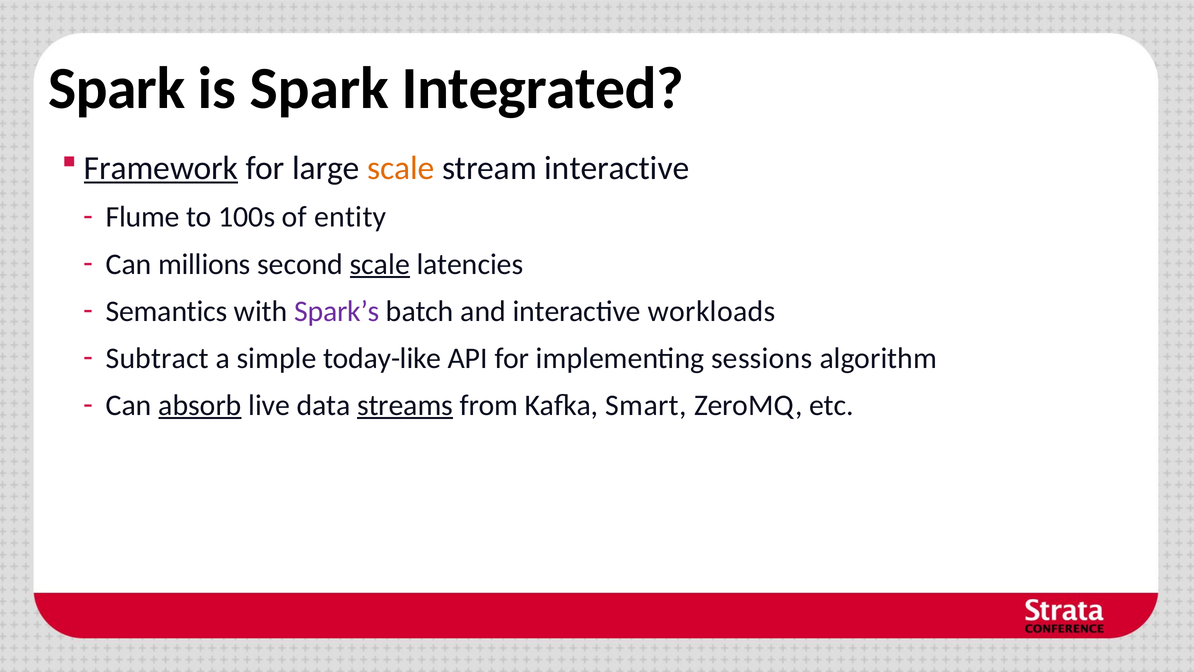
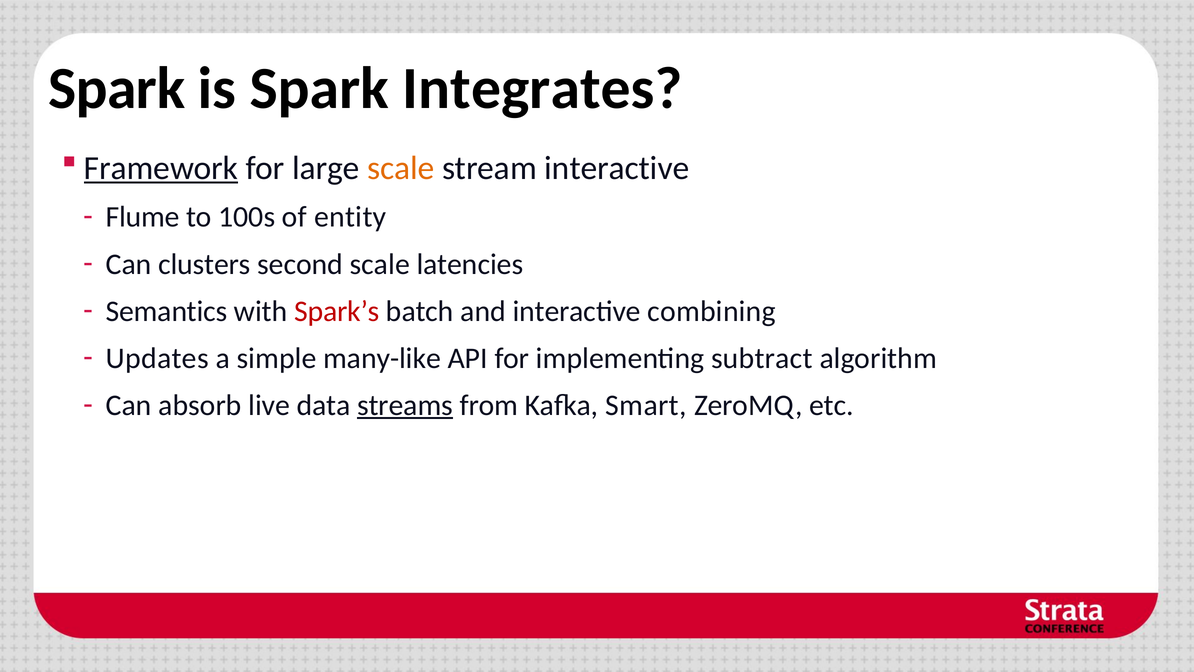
Integrated: Integrated -> Integrates (542, 88)
millions: millions -> clusters (204, 264)
scale underline: present -> none (380, 264)
Spark’s colour: purple -> red (337, 311)
workloads: workloads -> combining (712, 311)
Subtract: Subtract -> Updates (157, 358)
today-like: today-like -> many-like (382, 358)
sessions: sessions -> subtract (762, 358)
absorb underline: present -> none (200, 405)
